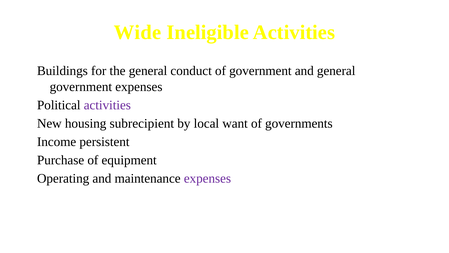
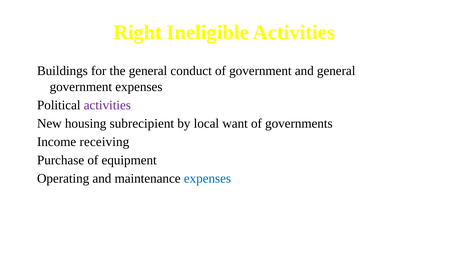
Wide: Wide -> Right (138, 32)
persistent: persistent -> receiving (104, 141)
expenses colour: purple -> blue (207, 178)
